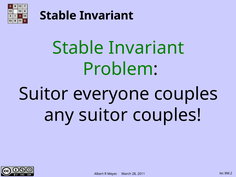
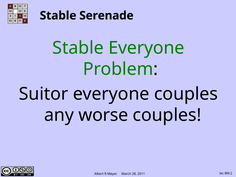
Invariant: Invariant -> Serenade (106, 16)
Invariant: Invariant -> Everyone (146, 48)
any suitor: suitor -> worse (103, 115)
